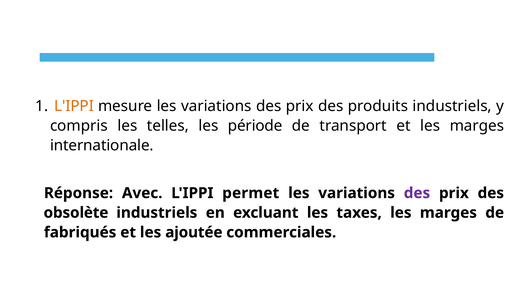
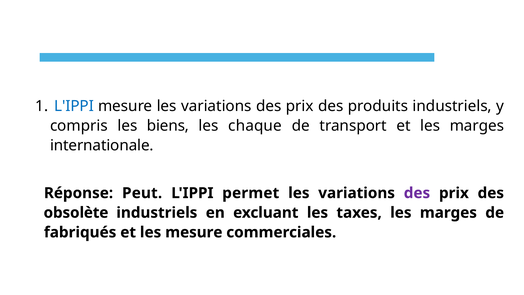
L'IPPI colour: orange -> blue (74, 106)
telles: telles -> biens (168, 126)
période: période -> chaque (255, 126)
Avec: Avec -> Peut (142, 193)
les ajoutée: ajoutée -> mesure (194, 232)
